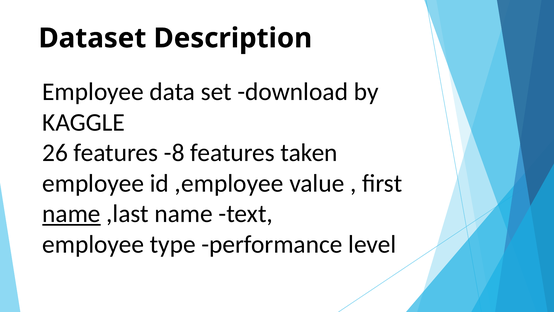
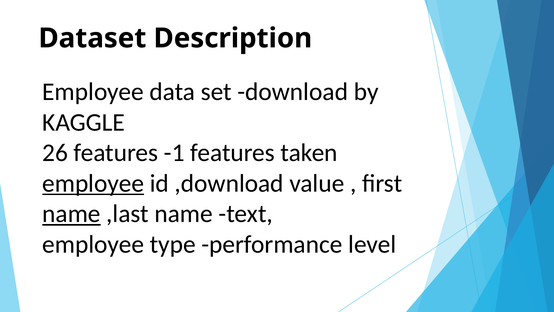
-8: -8 -> -1 (174, 153)
employee underline: none -> present (93, 183)
,employee: ,employee -> ,download (229, 183)
